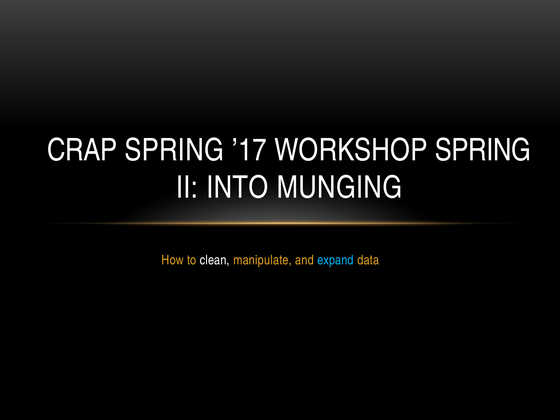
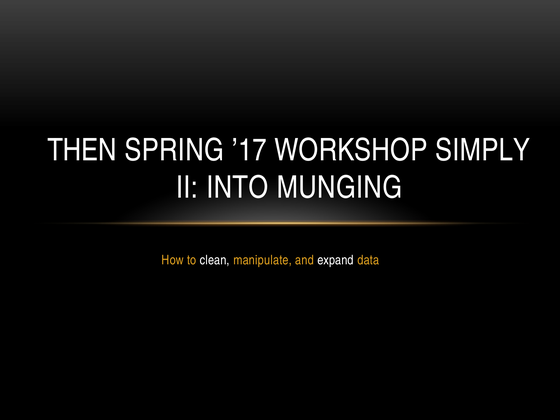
CRAP: CRAP -> THEN (82, 150)
WORKSHOP SPRING: SPRING -> SIMPLY (483, 150)
expand colour: light blue -> white (336, 260)
